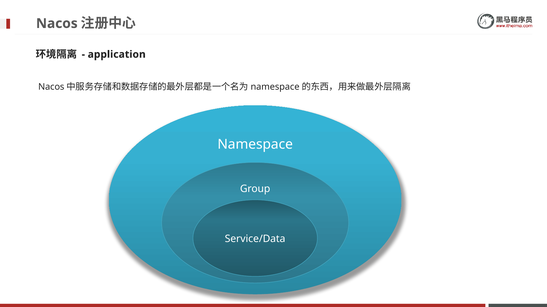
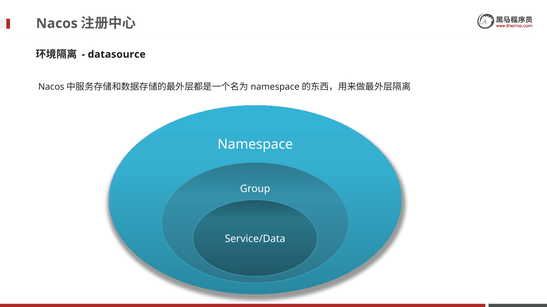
application: application -> datasource (117, 54)
